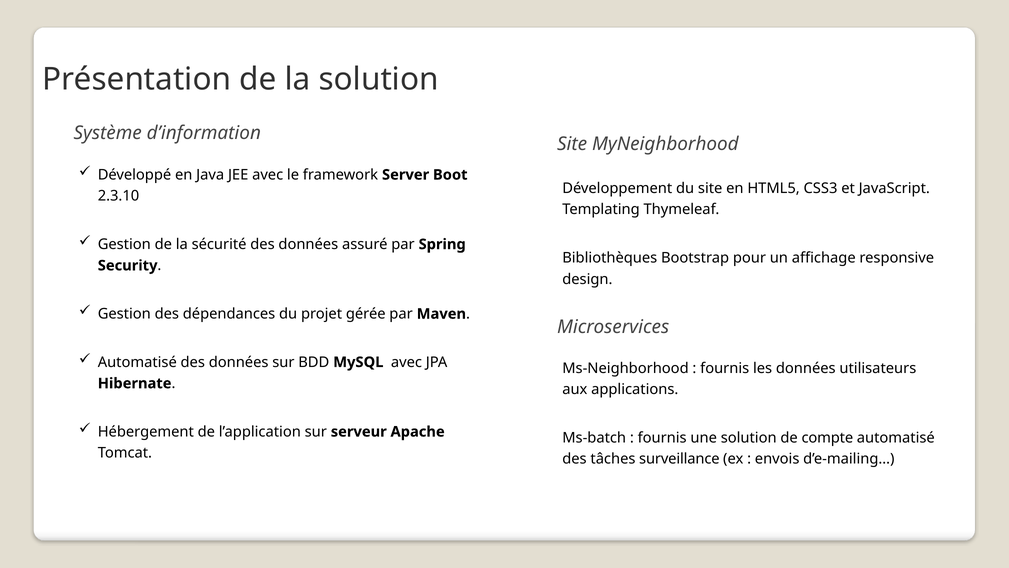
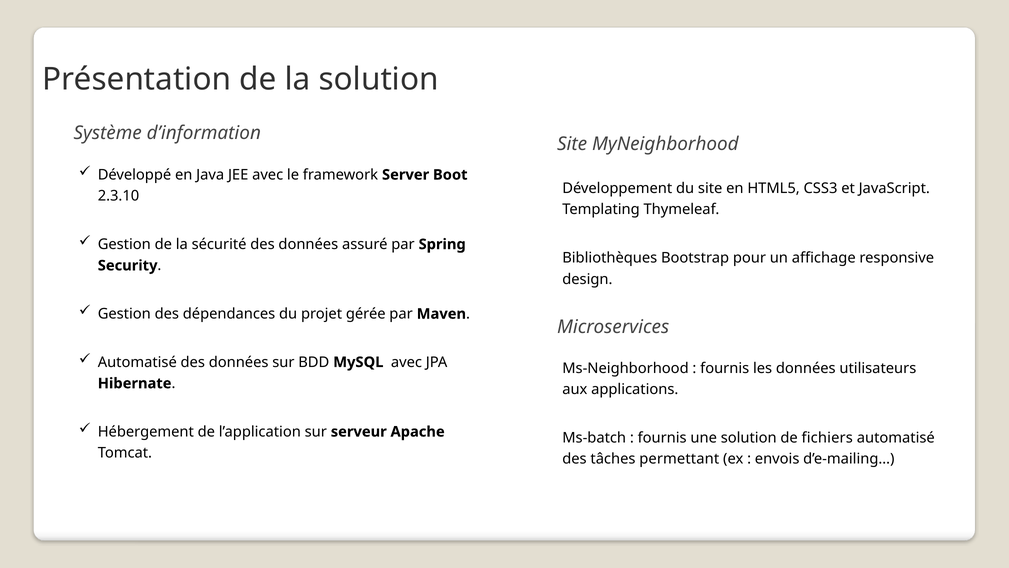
compte: compte -> fichiers (827, 438)
surveillance: surveillance -> permettant (679, 459)
